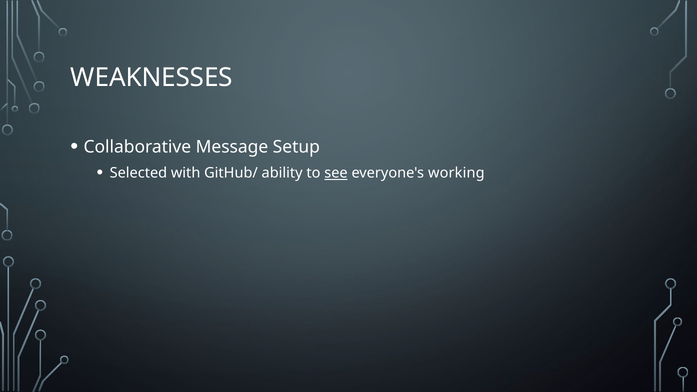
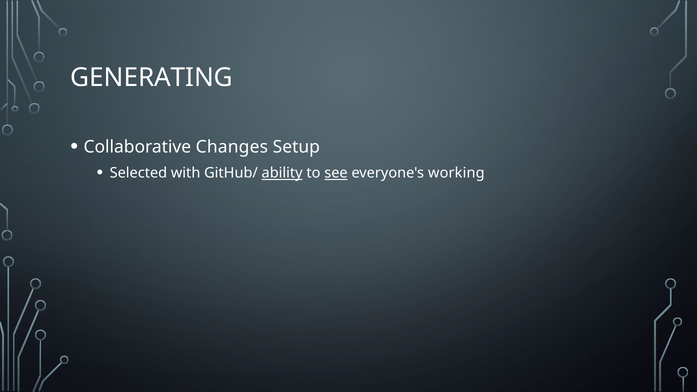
WEAKNESSES: WEAKNESSES -> GENERATING (152, 77)
Message: Message -> Changes (232, 147)
ability underline: none -> present (282, 173)
